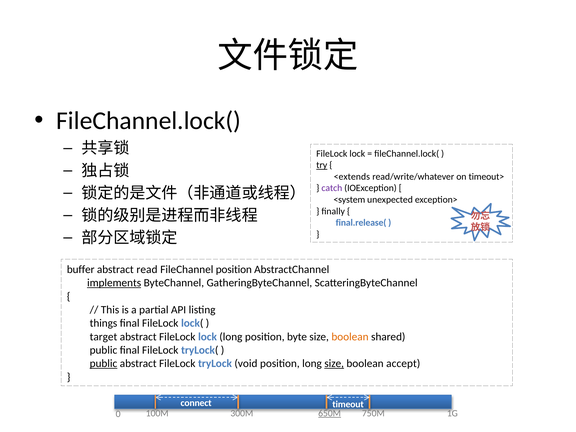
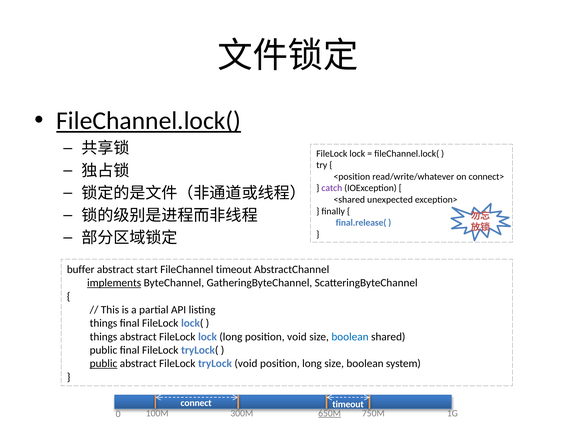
FileChannel.lock( underline: none -> present (149, 121)
try underline: present -> none (322, 165)
<extends: <extends -> <position (352, 177)
timeout>: timeout> -> connect> (486, 177)
<system: <system -> <shared (349, 200)
read: read -> start (147, 269)
FileChannel position: position -> timeout (234, 269)
target: target -> things (104, 337)
position byte: byte -> void (297, 337)
boolean colour: orange -> blue (350, 337)
size underline: present -> none (334, 364)
accept: accept -> system (403, 364)
